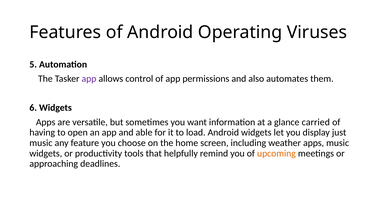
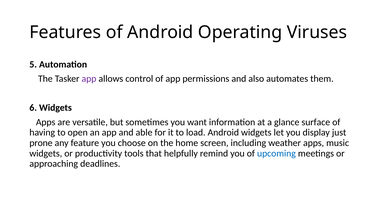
carried: carried -> surface (316, 122)
music: music -> prone (41, 143)
upcoming colour: orange -> blue (276, 153)
